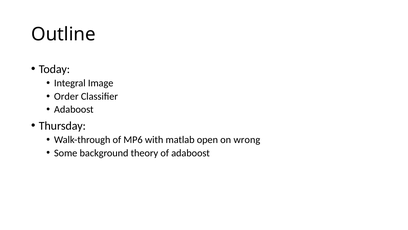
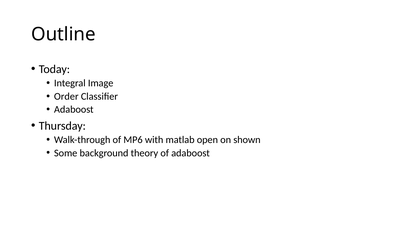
wrong: wrong -> shown (247, 140)
